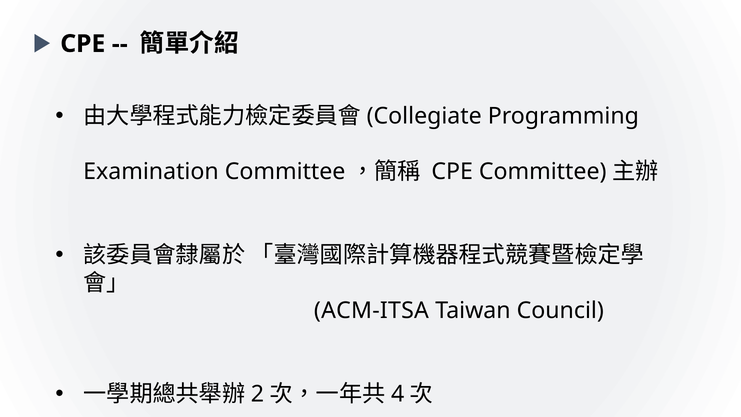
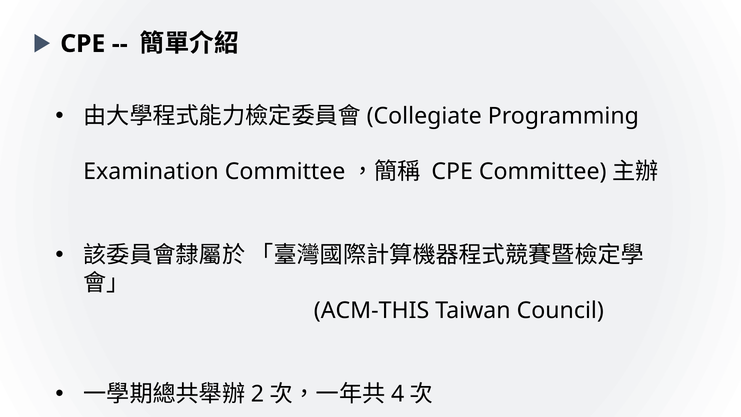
ACM-ITSA: ACM-ITSA -> ACM-THIS (372, 311)
